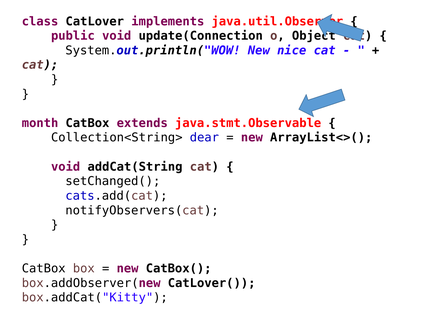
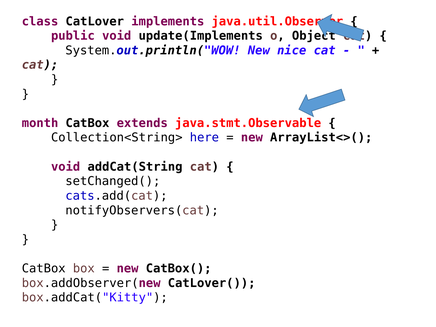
update(Connection: update(Connection -> update(Implements (201, 36)
dear: dear -> here (204, 138)
